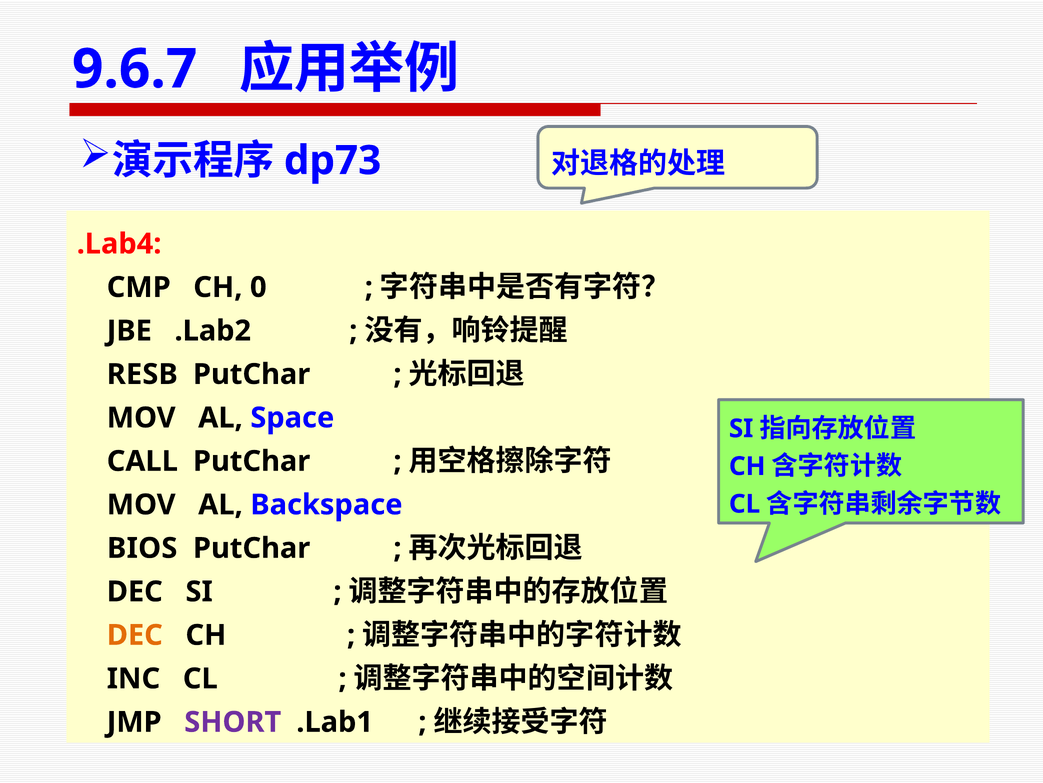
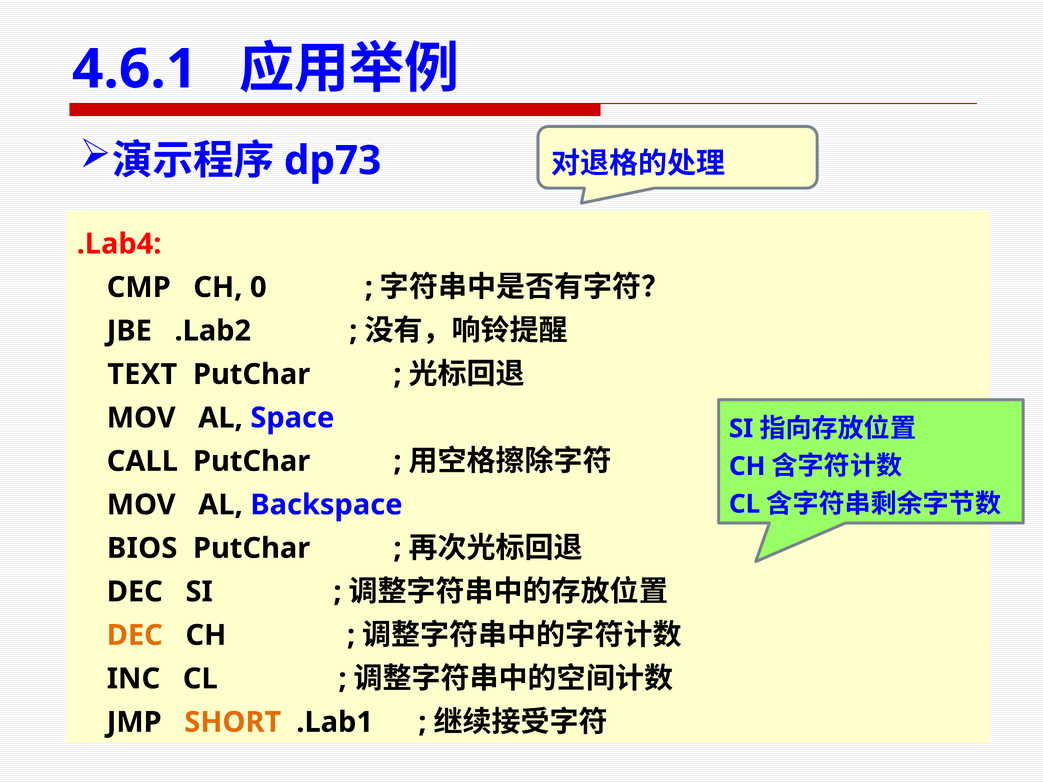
9.6.7: 9.6.7 -> 4.6.1 (135, 69)
RESB: RESB -> TEXT (142, 374)
SHORT colour: purple -> orange (233, 722)
